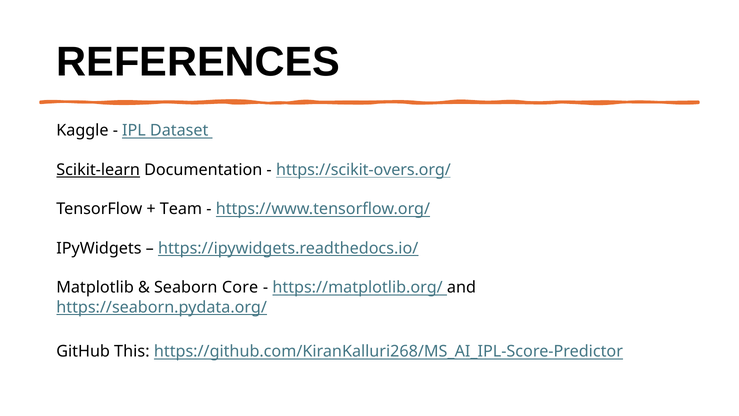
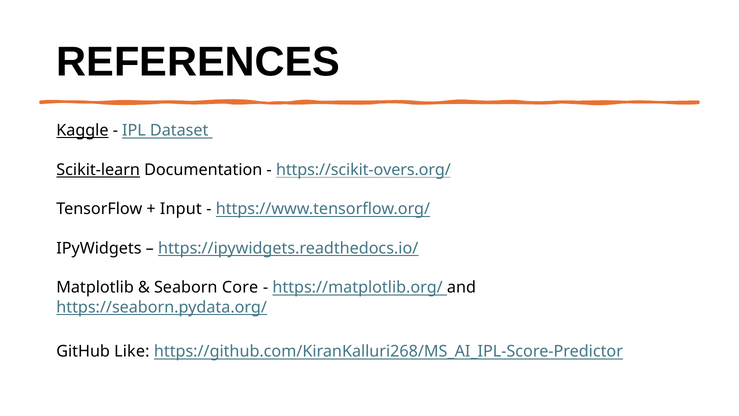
Kaggle underline: none -> present (82, 131)
Team: Team -> Input (181, 209)
This: This -> Like (132, 351)
